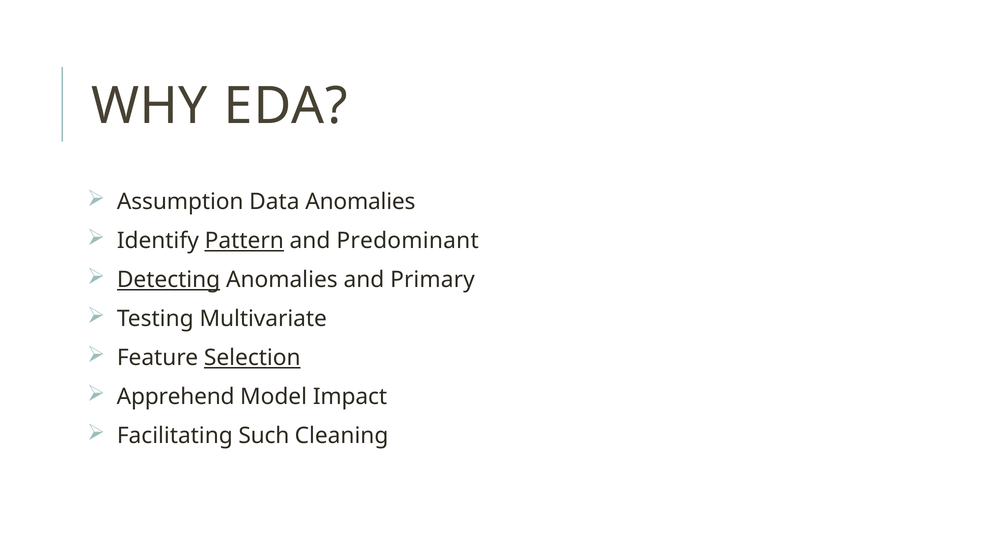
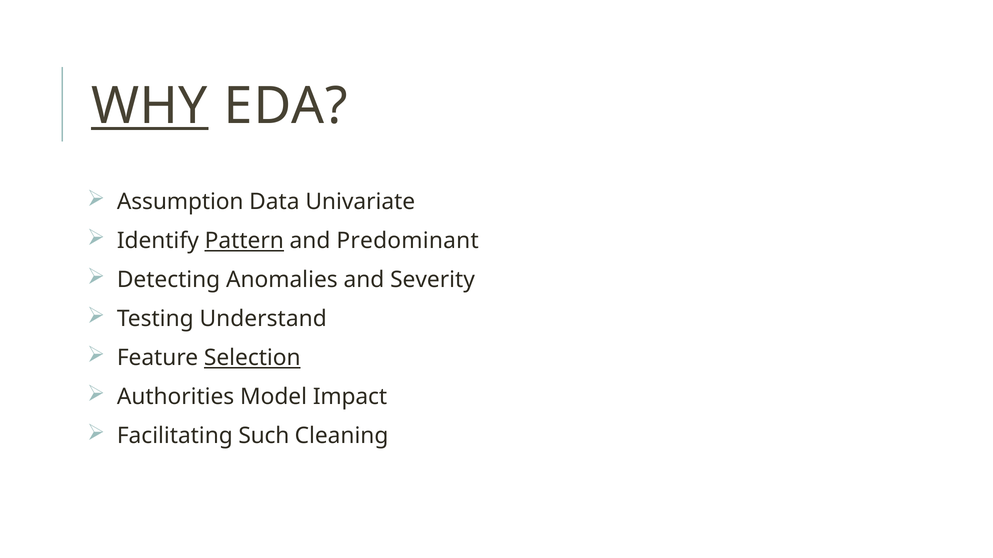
WHY underline: none -> present (149, 107)
Data Anomalies: Anomalies -> Univariate (360, 202)
Detecting underline: present -> none (169, 280)
Primary: Primary -> Severity (433, 280)
Multivariate: Multivariate -> Understand (263, 319)
Apprehend: Apprehend -> Authorities (176, 397)
